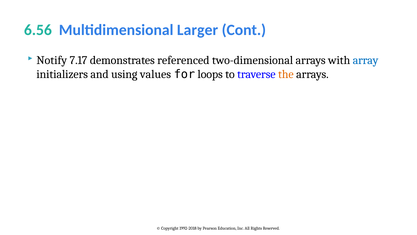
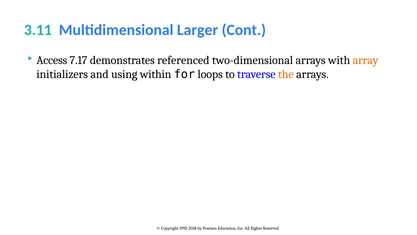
6.56: 6.56 -> 3.11 (38, 30)
Notify: Notify -> Access (52, 60)
array colour: blue -> orange (366, 60)
values: values -> within (156, 74)
